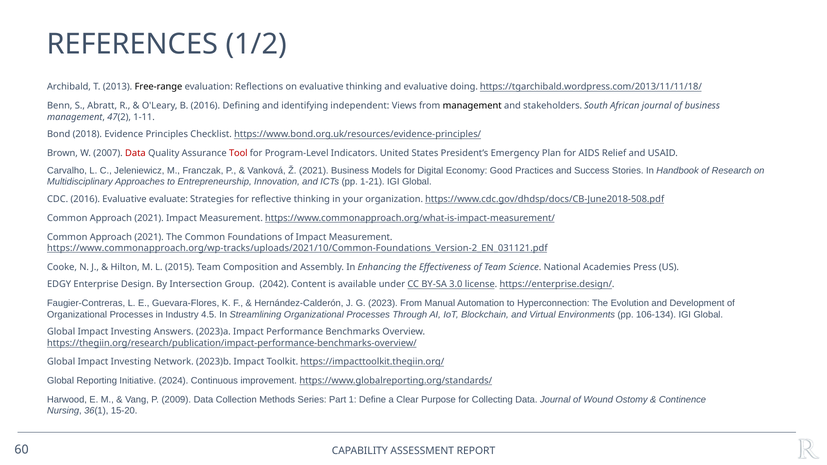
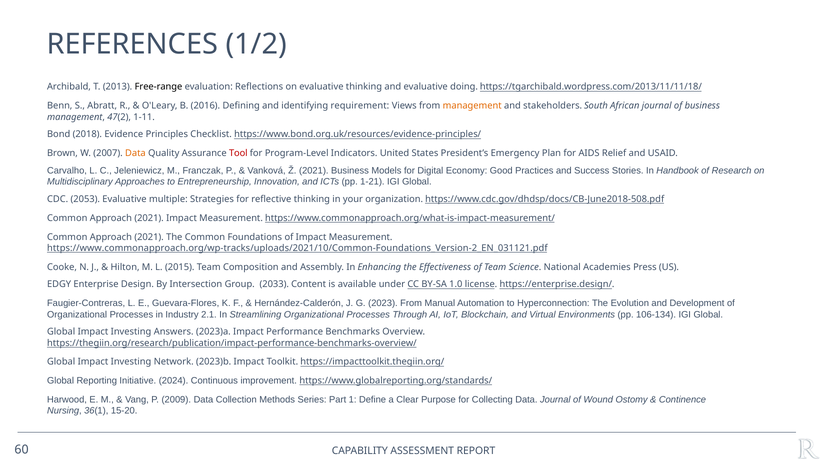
independent: independent -> requirement (360, 106)
management colour: black -> orange (472, 106)
Data colour: red -> orange (135, 153)
CDC 2016: 2016 -> 2053 (85, 199)
evaluate: evaluate -> multiple (168, 199)
2042: 2042 -> 2033 (274, 285)
3.0: 3.0 -> 1.0 (456, 285)
4.5: 4.5 -> 2.1 (209, 315)
